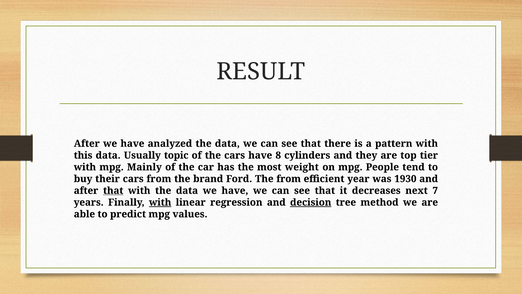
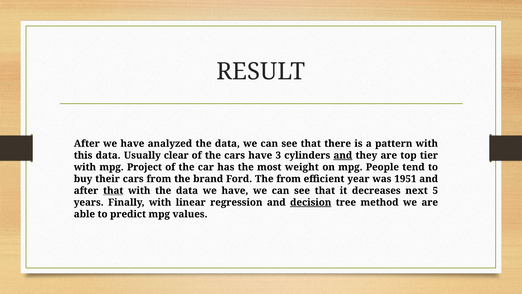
topic: topic -> clear (176, 155)
8: 8 -> 3 (278, 155)
and underline: none -> present (343, 155)
Mainly: Mainly -> Project (144, 167)
1930: 1930 -> 1951 (405, 179)
7: 7 -> 5 (435, 190)
with underline: present -> none (160, 202)
